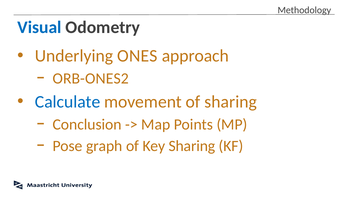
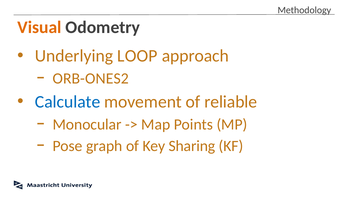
Visual colour: blue -> orange (39, 27)
ONES: ONES -> LOOP (137, 56)
of sharing: sharing -> reliable (231, 102)
Conclusion: Conclusion -> Monocular (87, 124)
